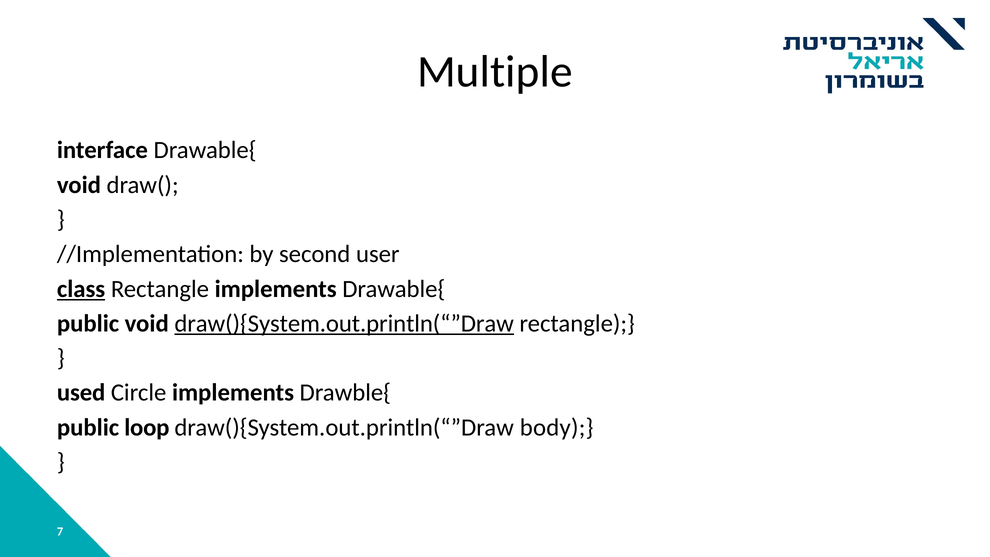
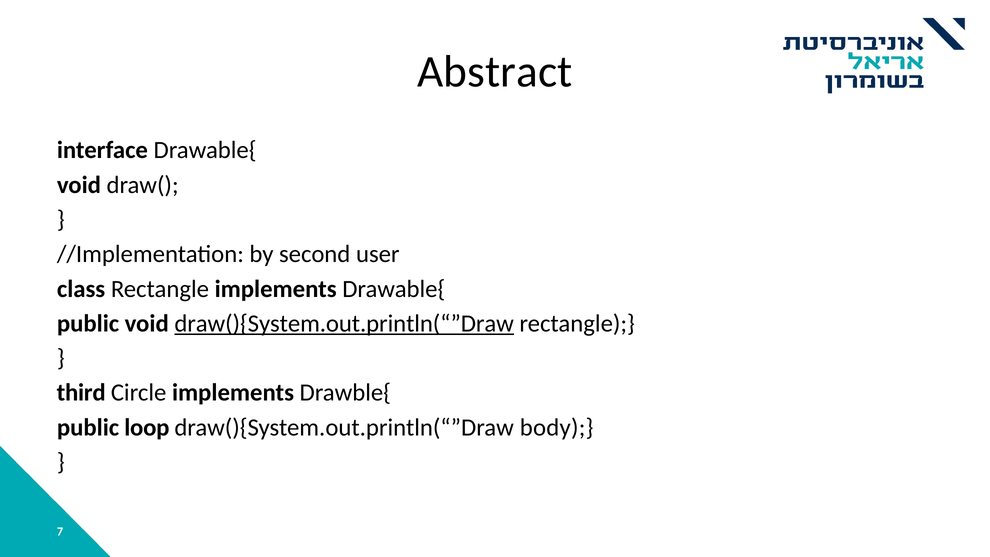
Multiple: Multiple -> Abstract (495, 72)
class underline: present -> none (81, 289)
used: used -> third (81, 393)
